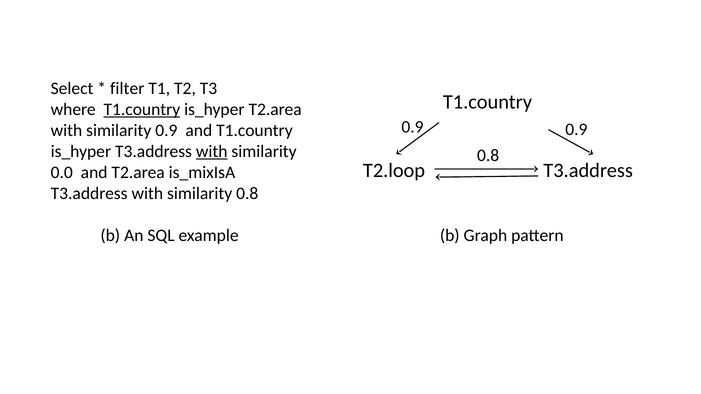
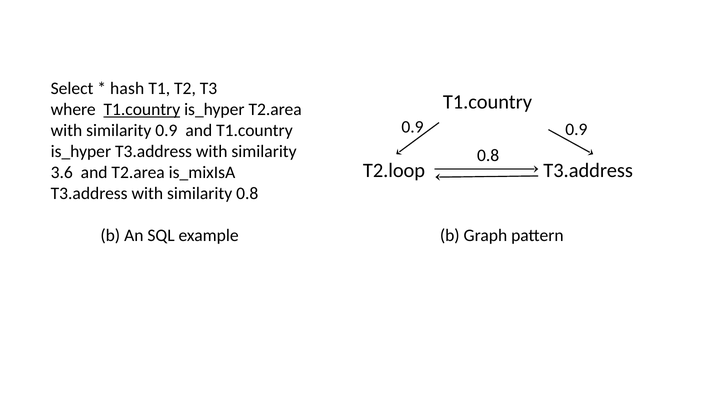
filter: filter -> hash (127, 88)
with underline: present -> none (212, 152)
0.0: 0.0 -> 3.6 (62, 173)
